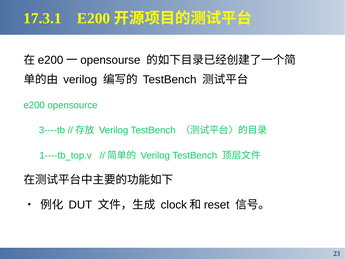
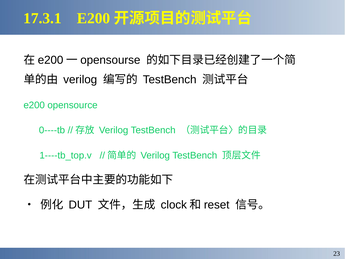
3----tb: 3----tb -> 0----tb (52, 130)
